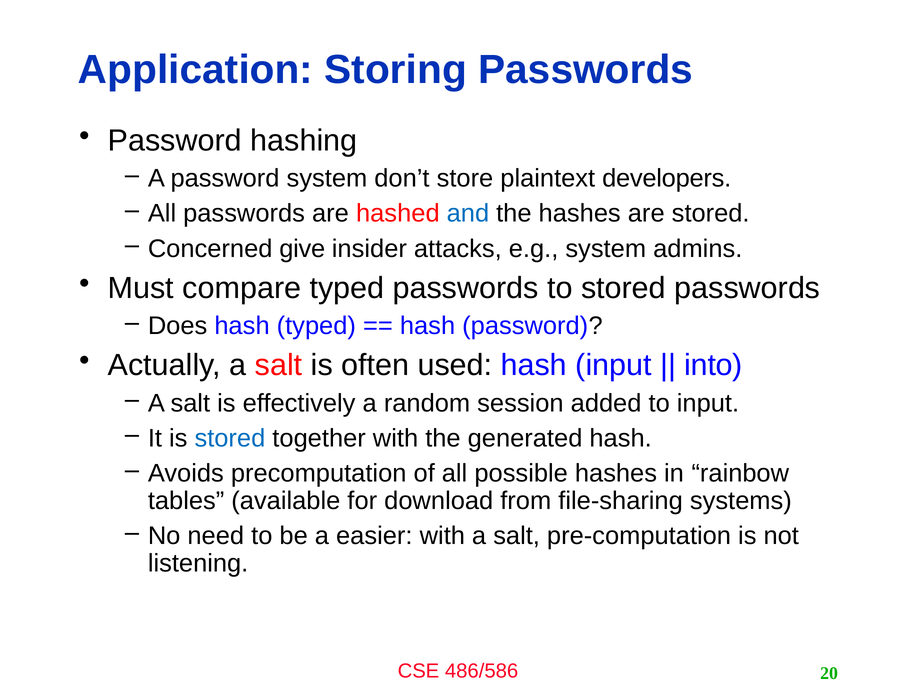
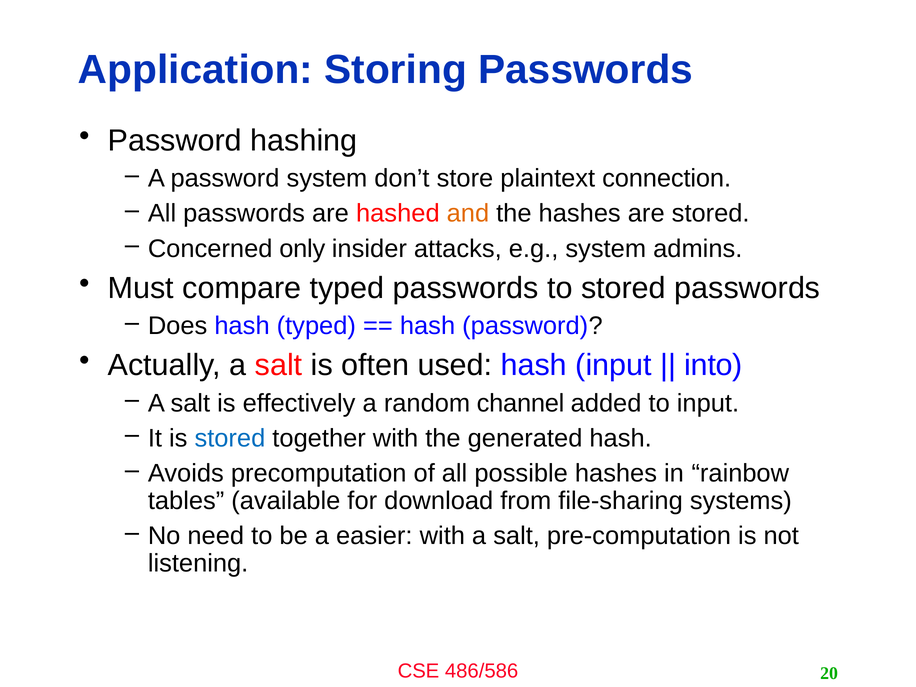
developers: developers -> connection (667, 178)
and colour: blue -> orange (468, 214)
give: give -> only (302, 249)
session: session -> channel (521, 403)
